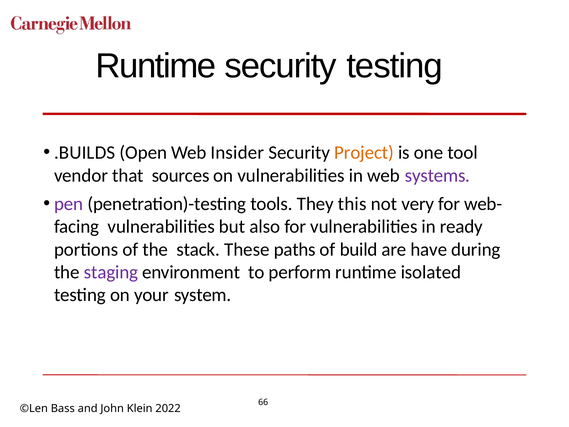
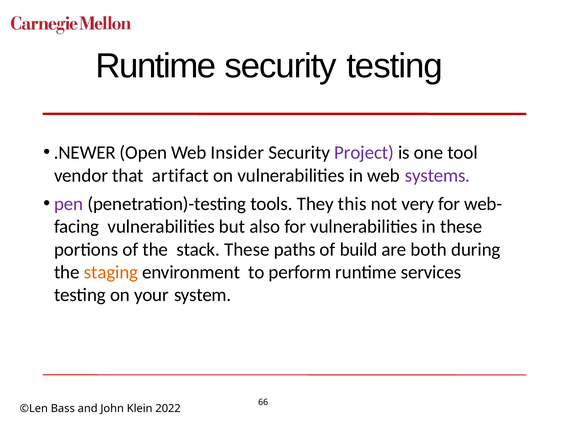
.BUILDS: .BUILDS -> .NEWER (85, 153)
Project colour: orange -> purple (364, 153)
sources: sources -> artifact (180, 175)
in ready: ready -> these (461, 227)
have: have -> both (429, 249)
staging colour: purple -> orange (111, 272)
isolated: isolated -> services (431, 272)
